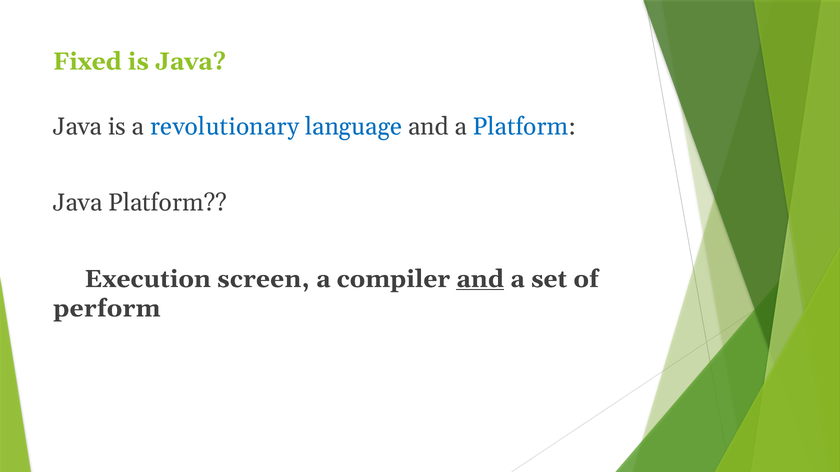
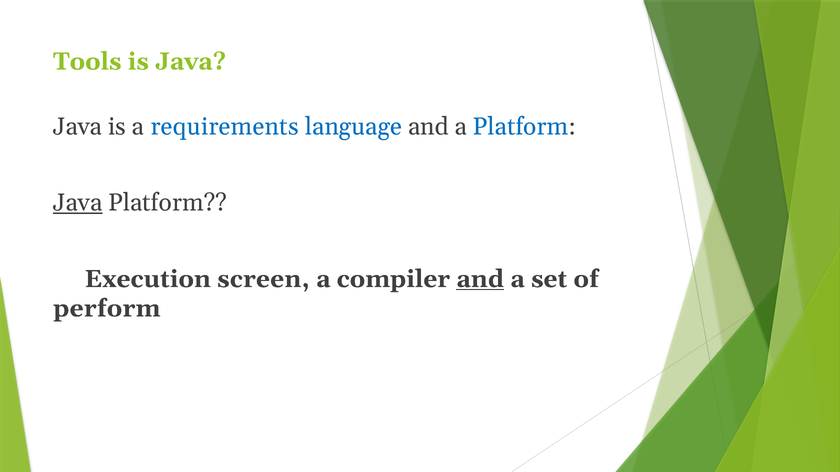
Fixed: Fixed -> Tools (87, 62)
revolutionary: revolutionary -> requirements (225, 127)
Java underline: none -> present (78, 203)
